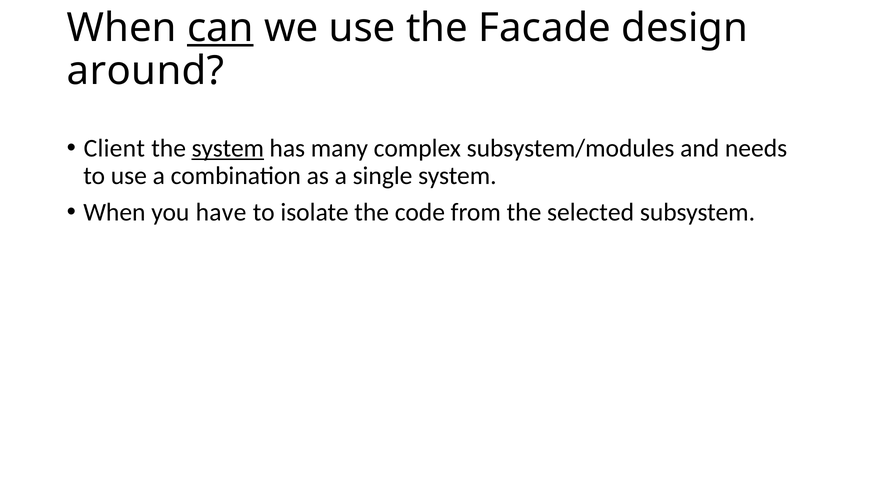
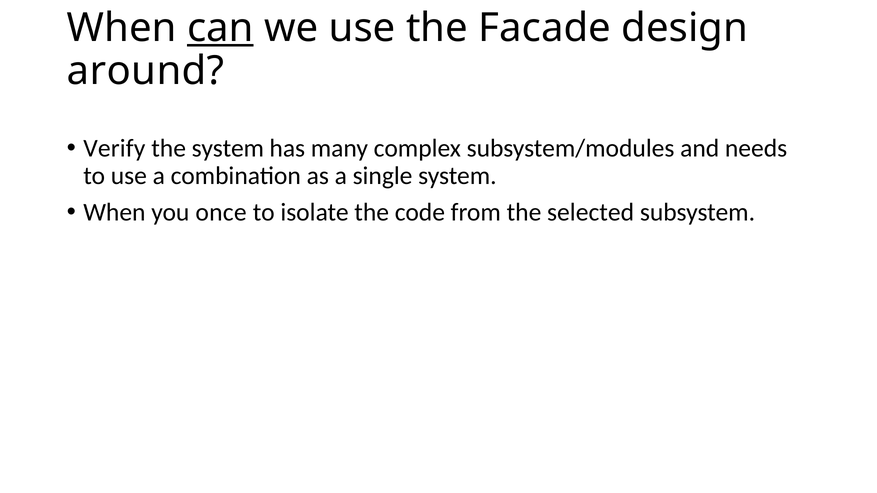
Client: Client -> Verify (114, 148)
system underline: present -> none (228, 148)
have: have -> once (221, 213)
